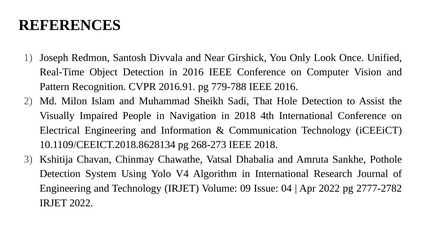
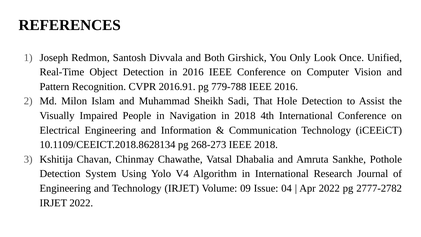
Near: Near -> Both (214, 58)
